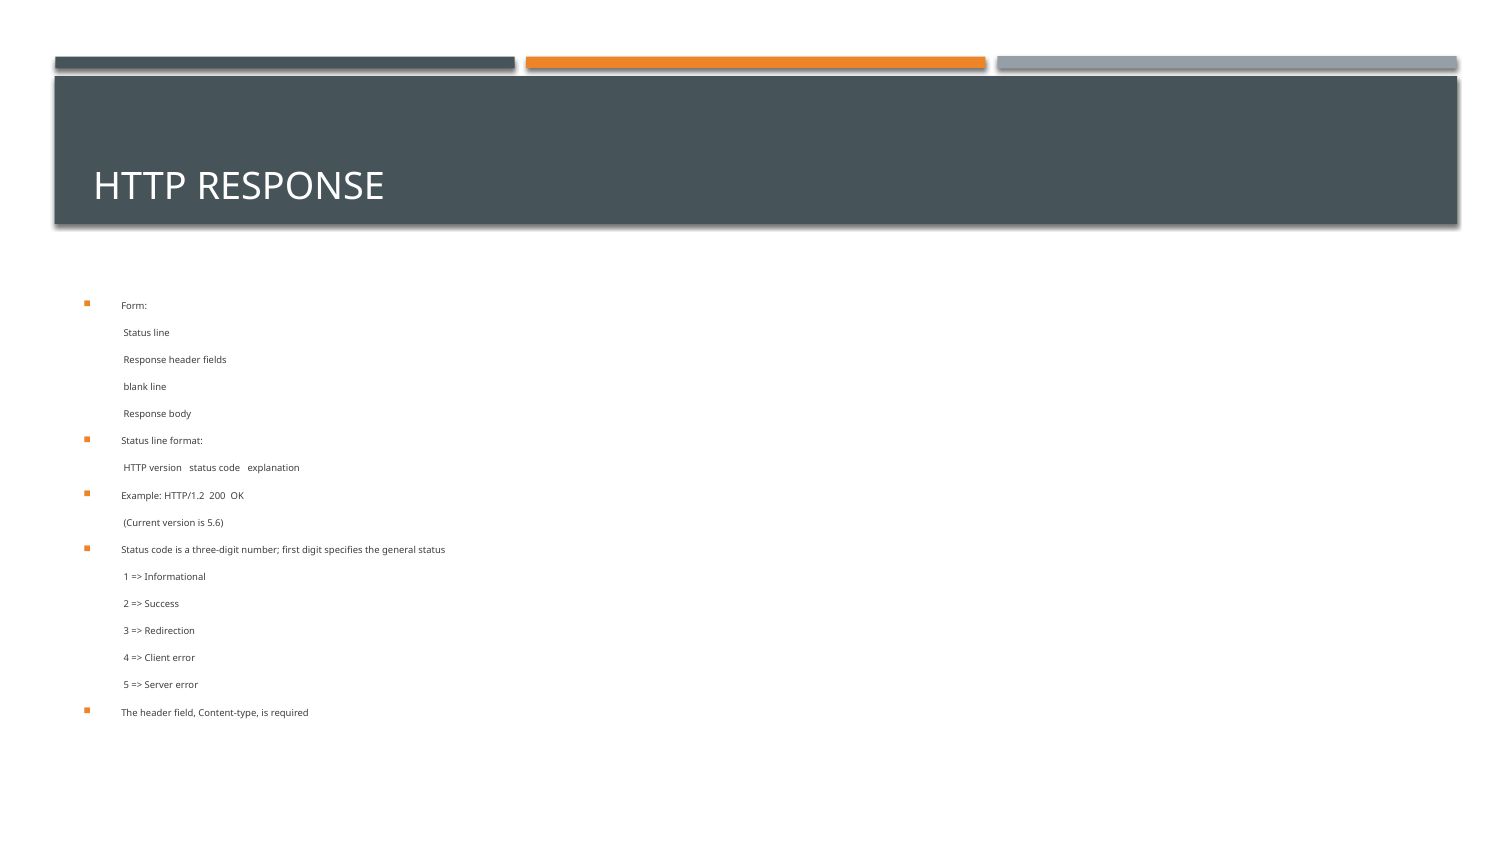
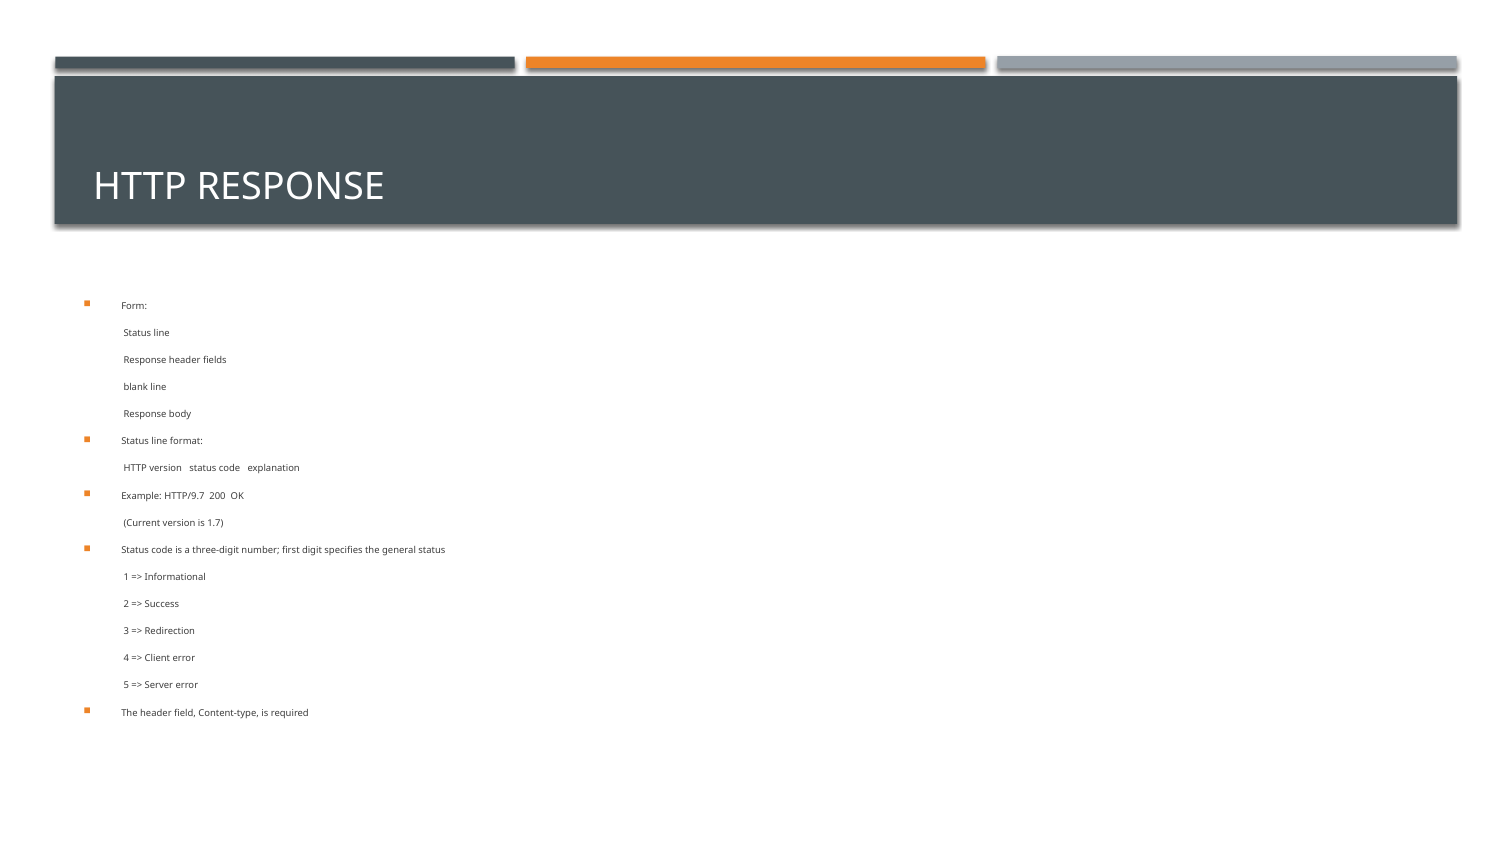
HTTP/1.2: HTTP/1.2 -> HTTP/9.7 (184, 496)
5.6: 5.6 -> 1.7 (215, 523)
